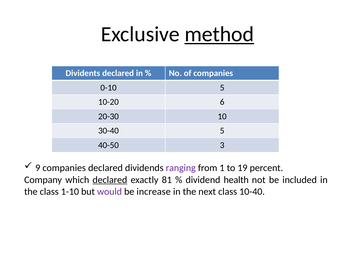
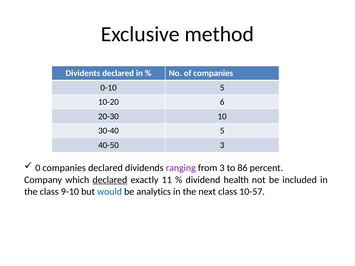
method underline: present -> none (219, 34)
9: 9 -> 0 (38, 168)
from 1: 1 -> 3 (222, 168)
19: 19 -> 86 (242, 168)
81: 81 -> 11 (167, 180)
1-10: 1-10 -> 9-10 (70, 192)
would colour: purple -> blue (109, 192)
increase: increase -> analytics (154, 192)
10-40: 10-40 -> 10-57 (252, 192)
